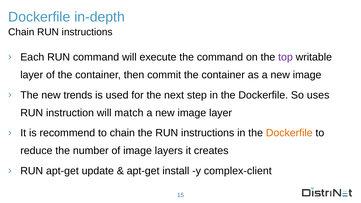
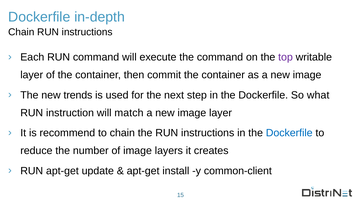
uses: uses -> what (318, 95)
Dockerfile colour: orange -> blue (289, 133)
complex-client: complex-client -> common-client (238, 171)
